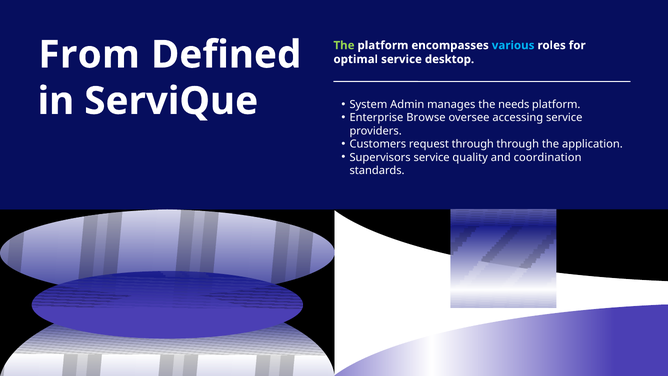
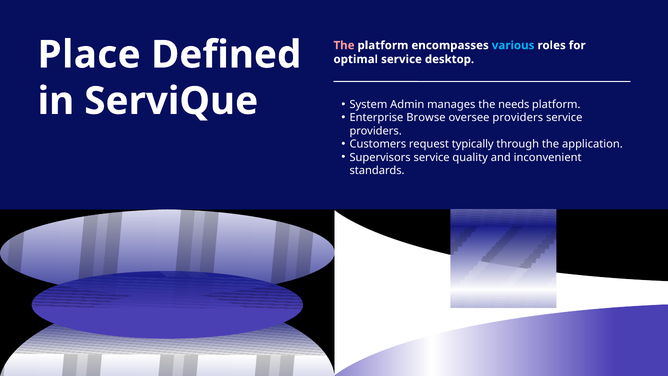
The colour: light green -> pink (344, 45)
From: From -> Place (89, 55)
oversee accessing: accessing -> providers (518, 118)
request through: through -> typically (473, 144)
coordination: coordination -> inconvenient (548, 157)
